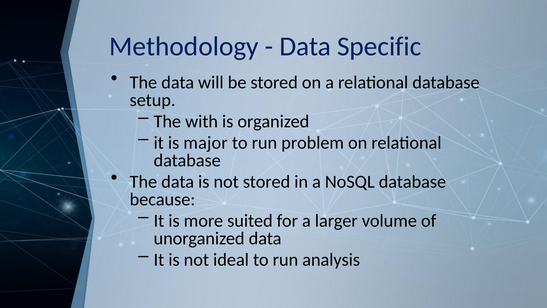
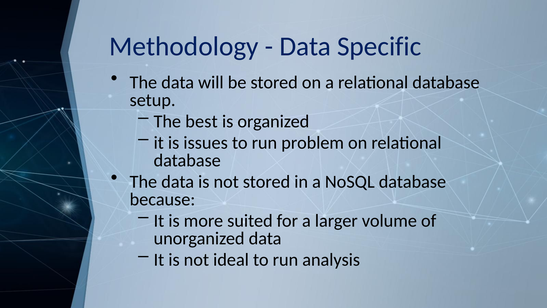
with: with -> best (201, 121)
major: major -> issues (206, 143)
